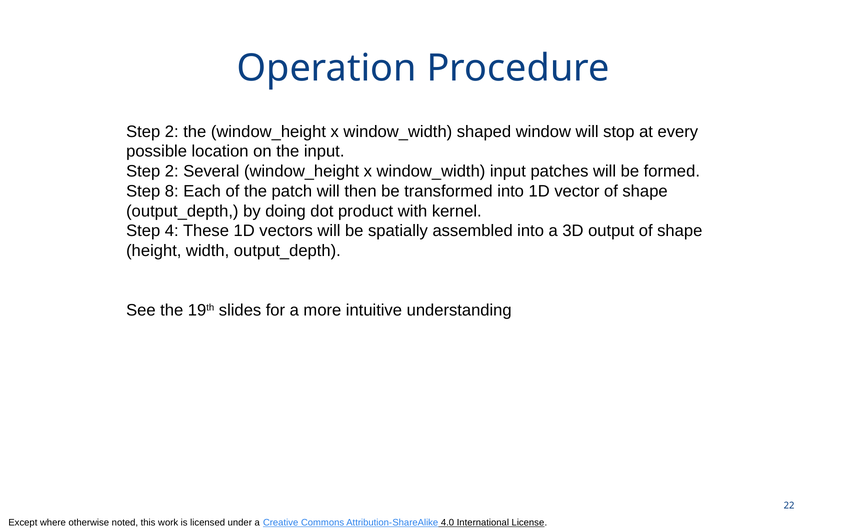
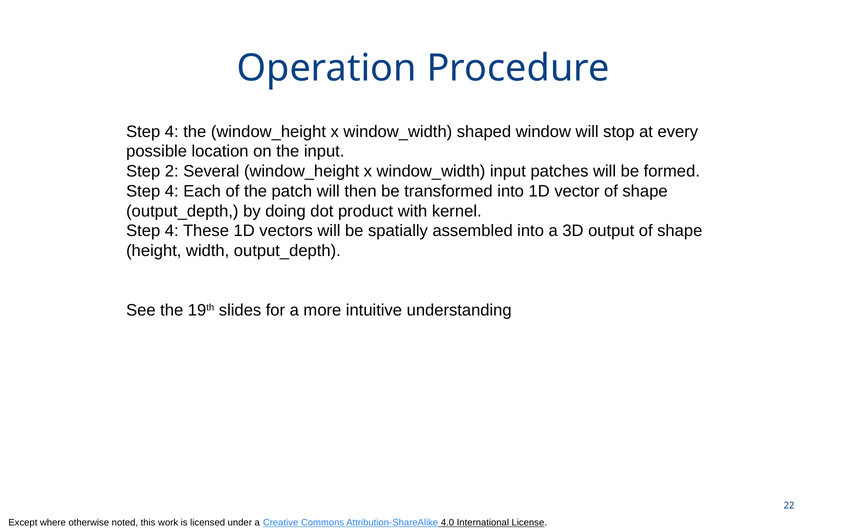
2: 2 -> 4 (172, 132)
8: 8 -> 4 (172, 191)
